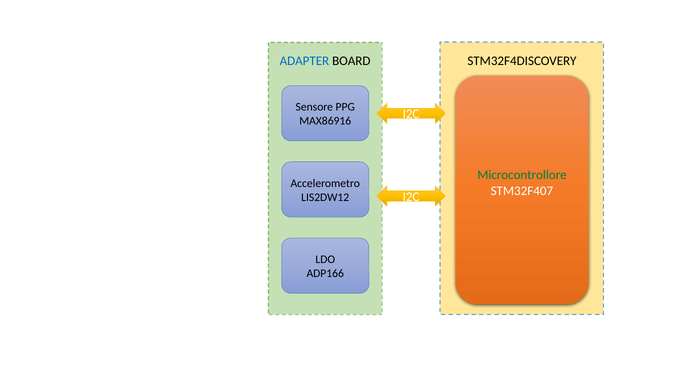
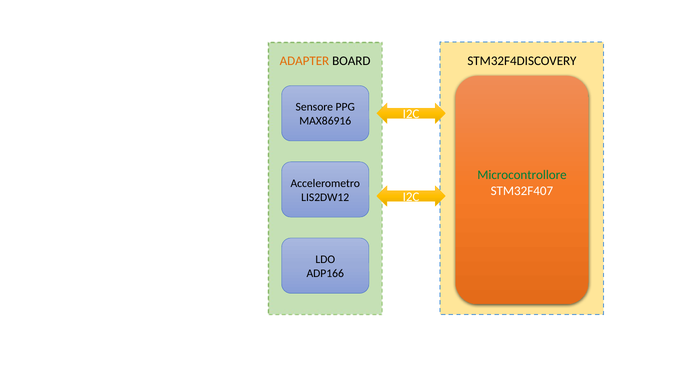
ADAPTER colour: blue -> orange (304, 61)
